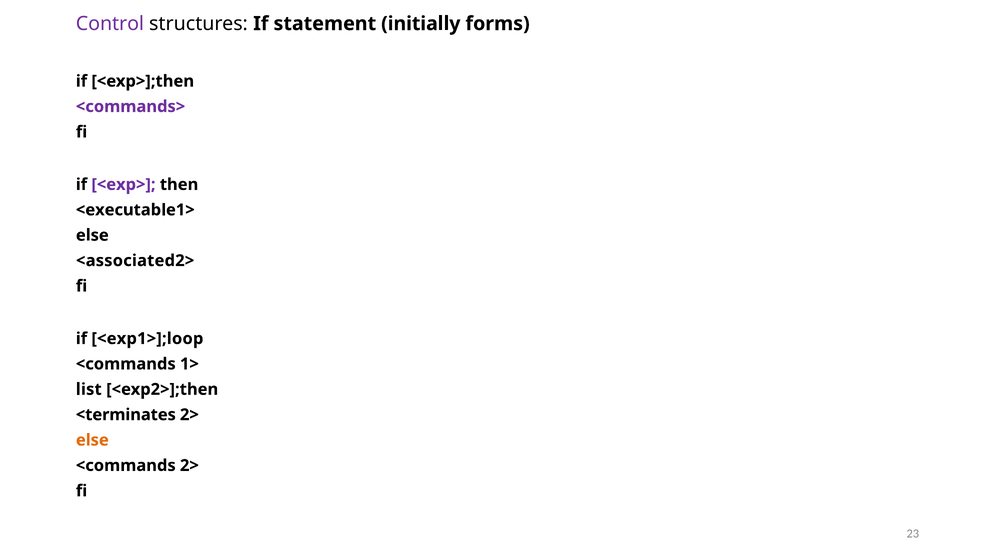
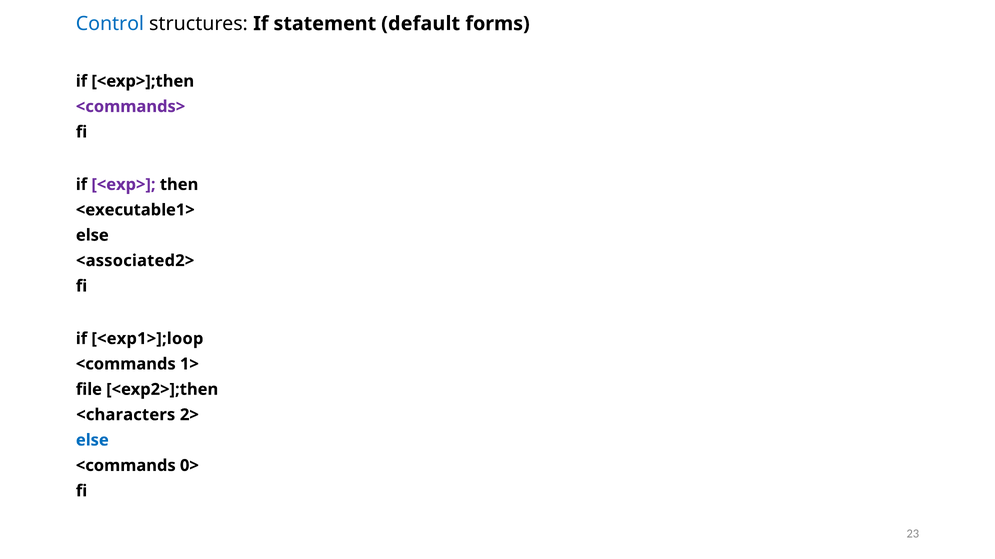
Control colour: purple -> blue (110, 24)
initially: initially -> default (421, 24)
list: list -> file (89, 390)
<terminates: <terminates -> <characters (126, 415)
else colour: orange -> blue (92, 441)
<commands 2>: 2> -> 0> (189, 466)
